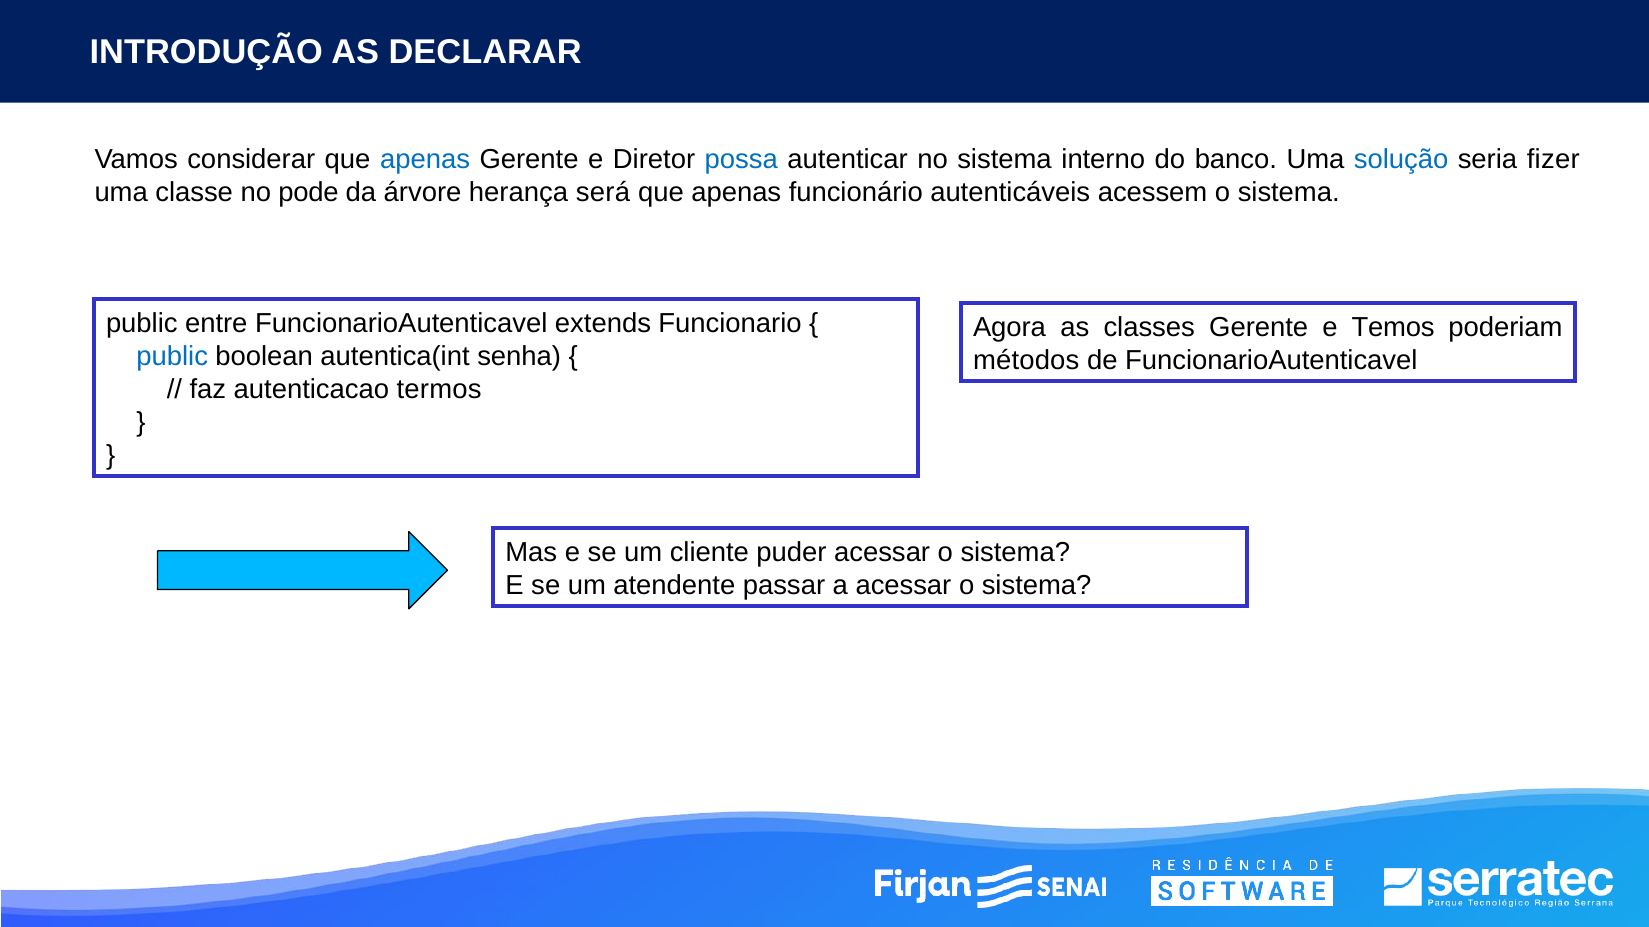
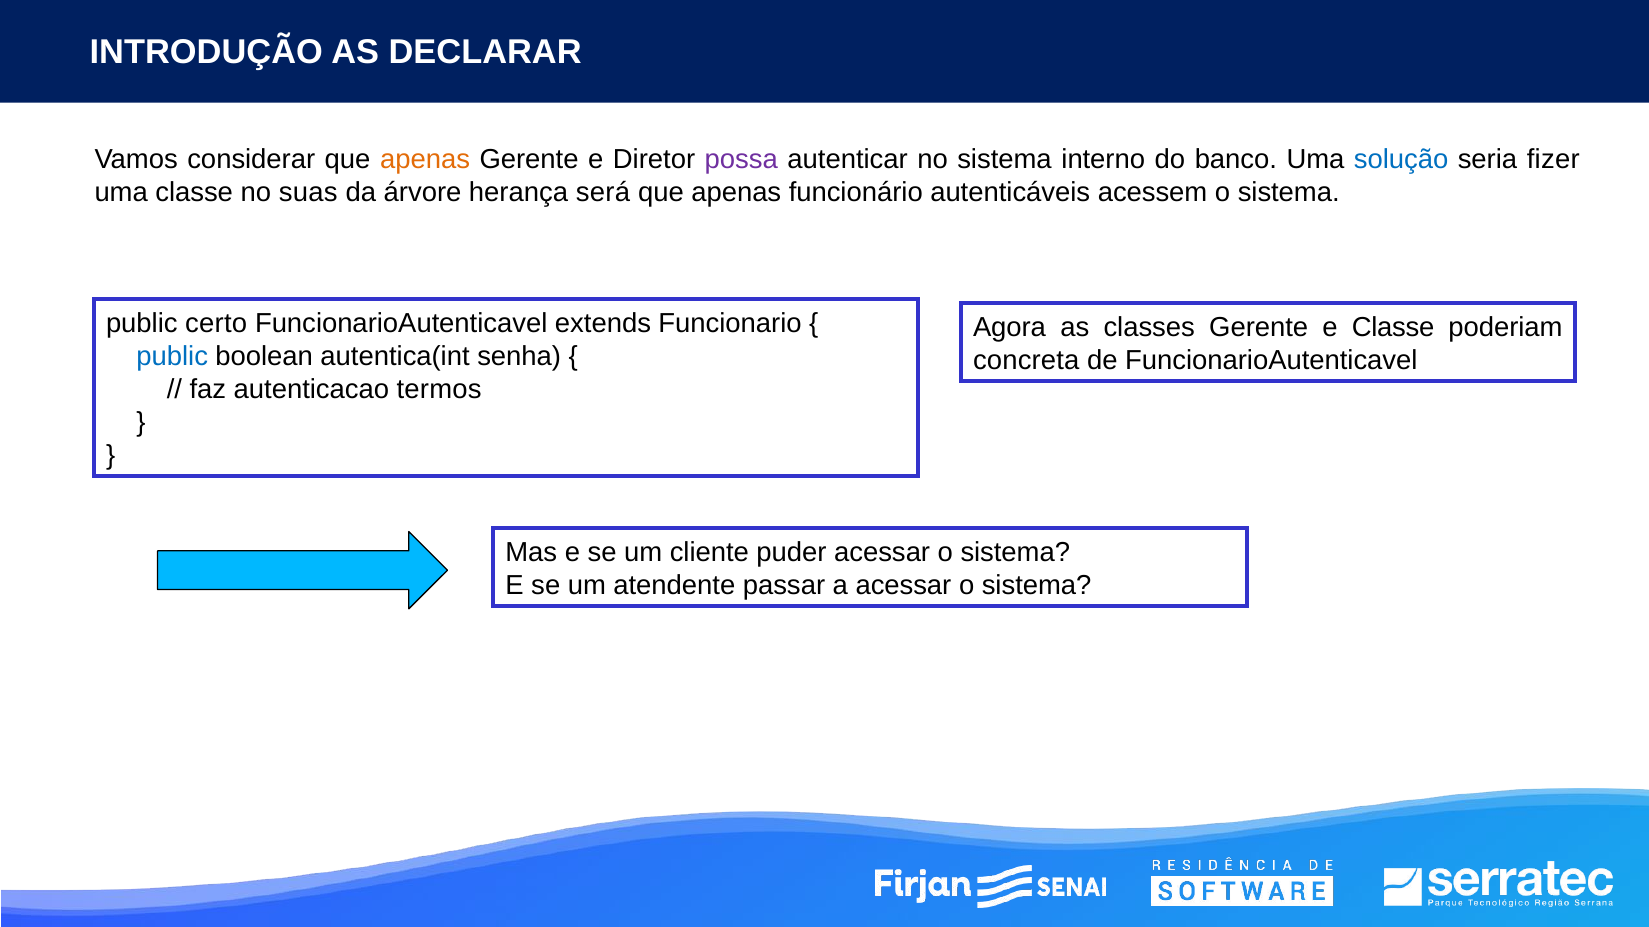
apenas colour: blue -> orange (425, 160)
possa colour: blue -> purple (741, 160)
pode: pode -> suas (308, 193)
entre: entre -> certo (216, 324)
e Temos: Temos -> Classe (1393, 327)
métodos: métodos -> concreta (1026, 360)
